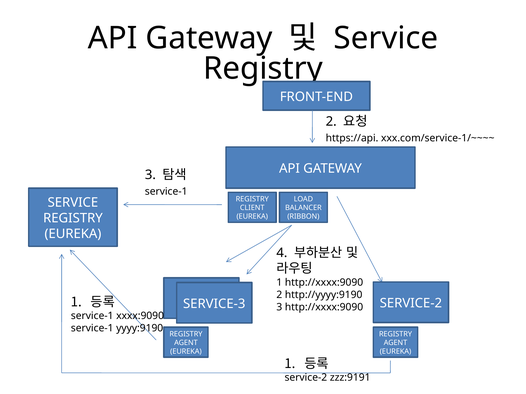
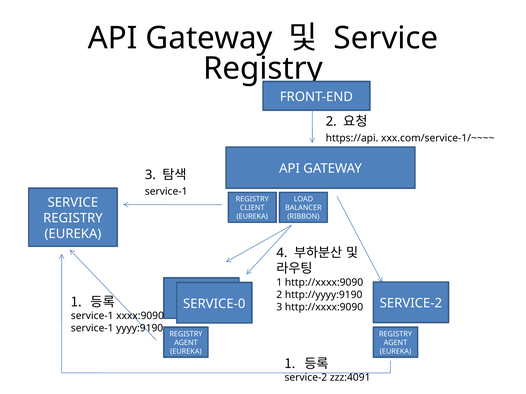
SERVICE-3: SERVICE-3 -> SERVICE-0 (214, 304)
zzz:9191: zzz:9191 -> zzz:4091 (350, 378)
